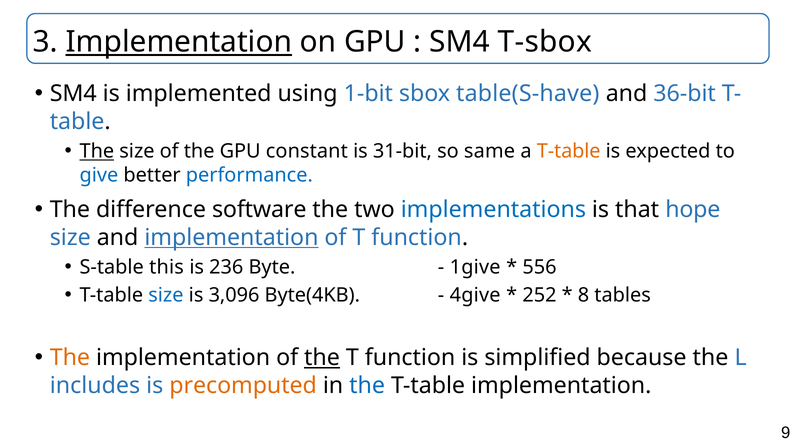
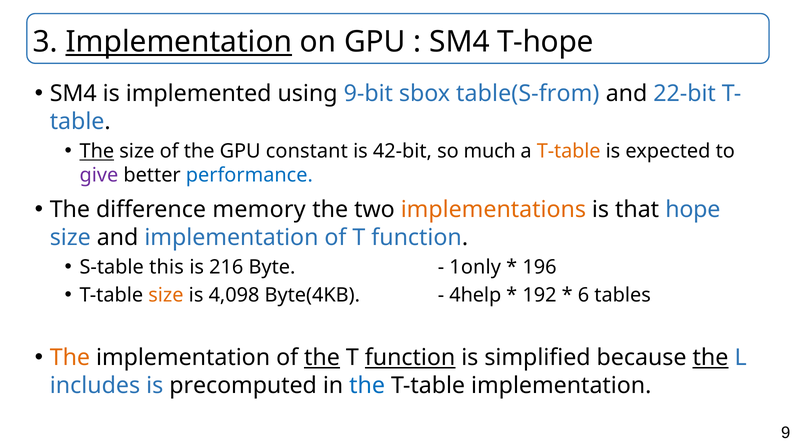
T-sbox: T-sbox -> T-hope (545, 42)
1-bit: 1-bit -> 9-bit (368, 94)
table(S-have: table(S-have -> table(S-from (528, 94)
36-bit: 36-bit -> 22-bit (685, 94)
31-bit: 31-bit -> 42-bit (402, 151)
same: same -> much (490, 151)
give colour: blue -> purple (99, 175)
software: software -> memory (259, 210)
implementations colour: blue -> orange (493, 210)
implementation underline: present -> none (231, 237)
236: 236 -> 216 (226, 267)
1give: 1give -> 1only (475, 267)
556: 556 -> 196 (539, 267)
size colour: blue -> orange (166, 295)
3,096: 3,096 -> 4,098 (234, 295)
4give: 4give -> 4help (475, 295)
252: 252 -> 192 (539, 295)
8: 8 -> 6 (584, 295)
function underline: none -> present (410, 357)
the underline: none -> present (710, 357)
precomputed colour: orange -> black (243, 385)
